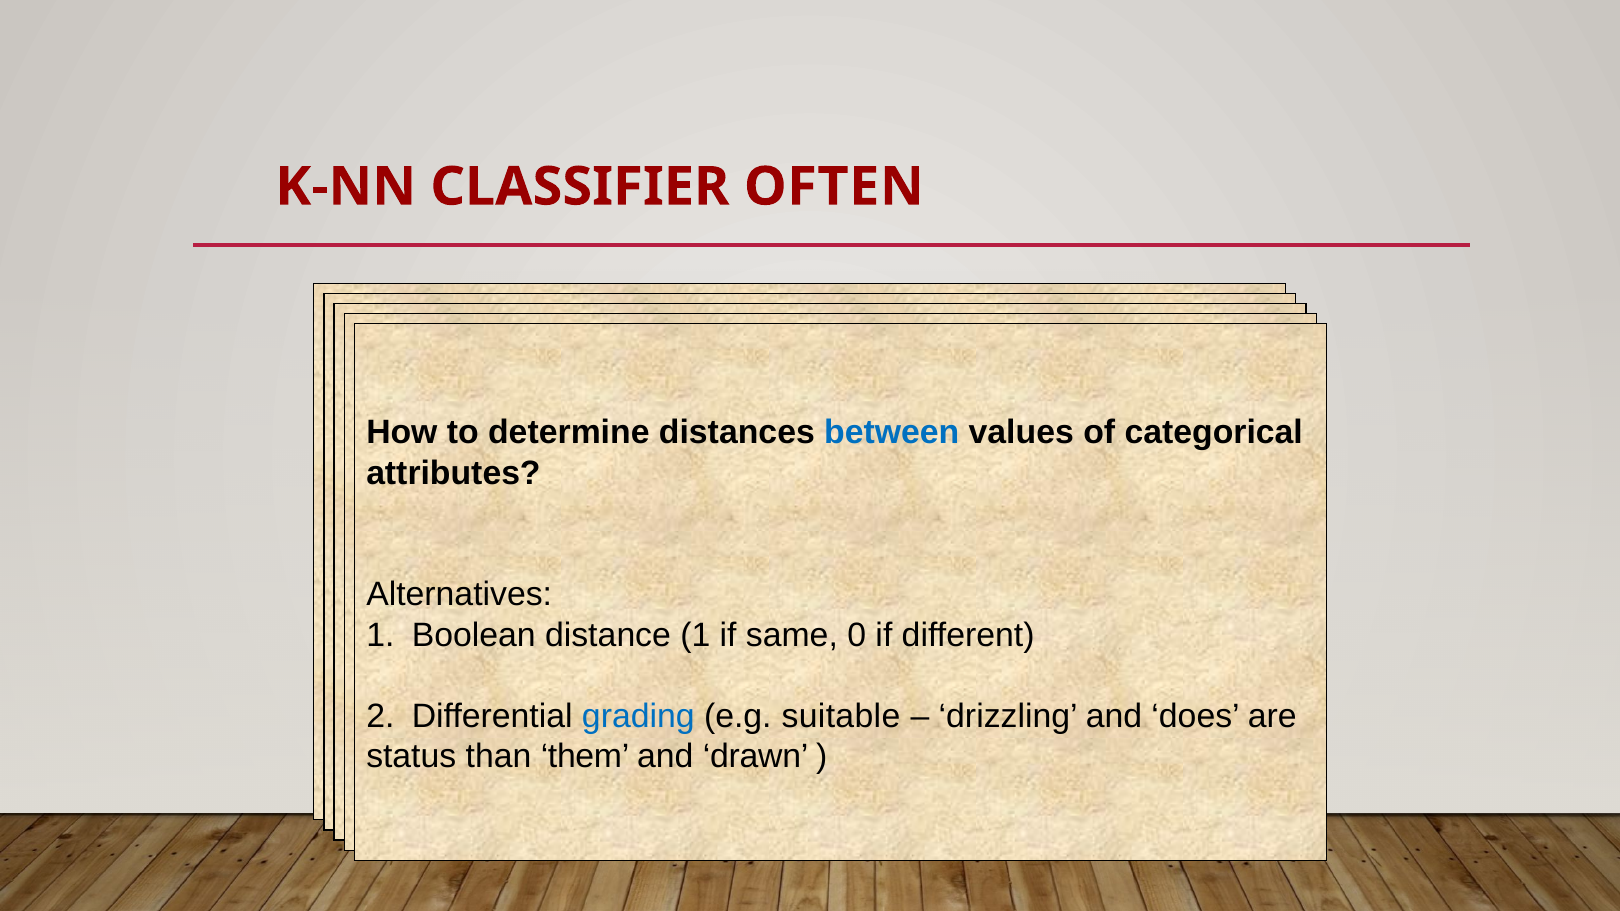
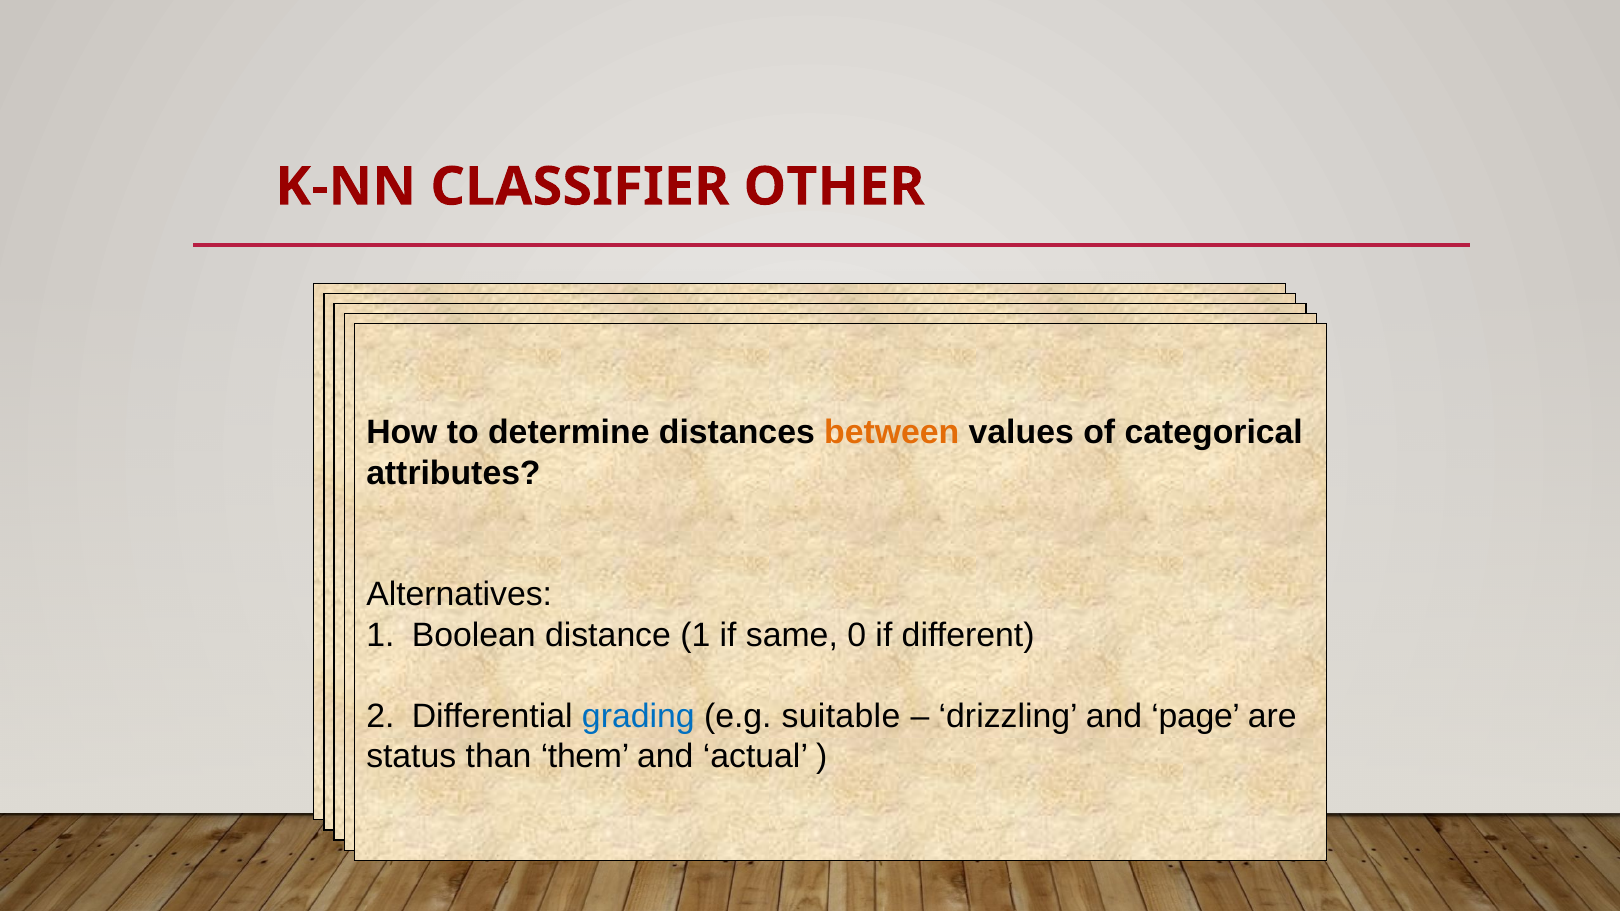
CLASSIFIER OFTEN: OFTEN -> OTHER (834, 187)
between colour: blue -> orange (892, 433)
does: does -> page (1196, 716)
drawn: drawn -> actual (755, 757)
